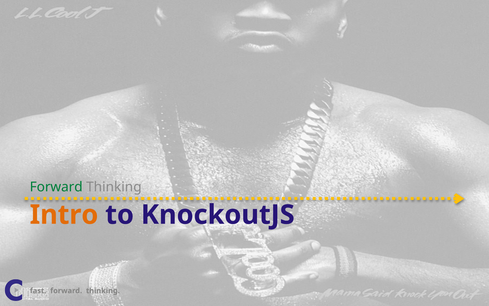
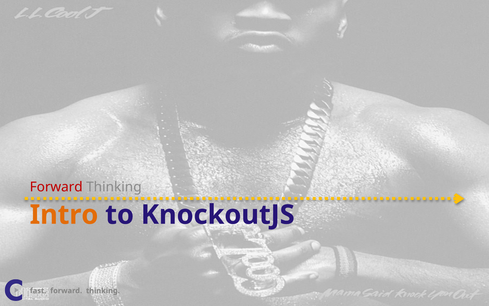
Forward colour: green -> red (56, 187)
